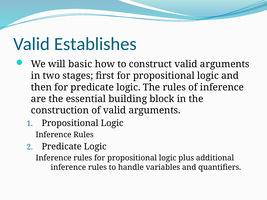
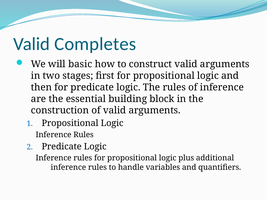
Establishes: Establishes -> Completes (95, 44)
